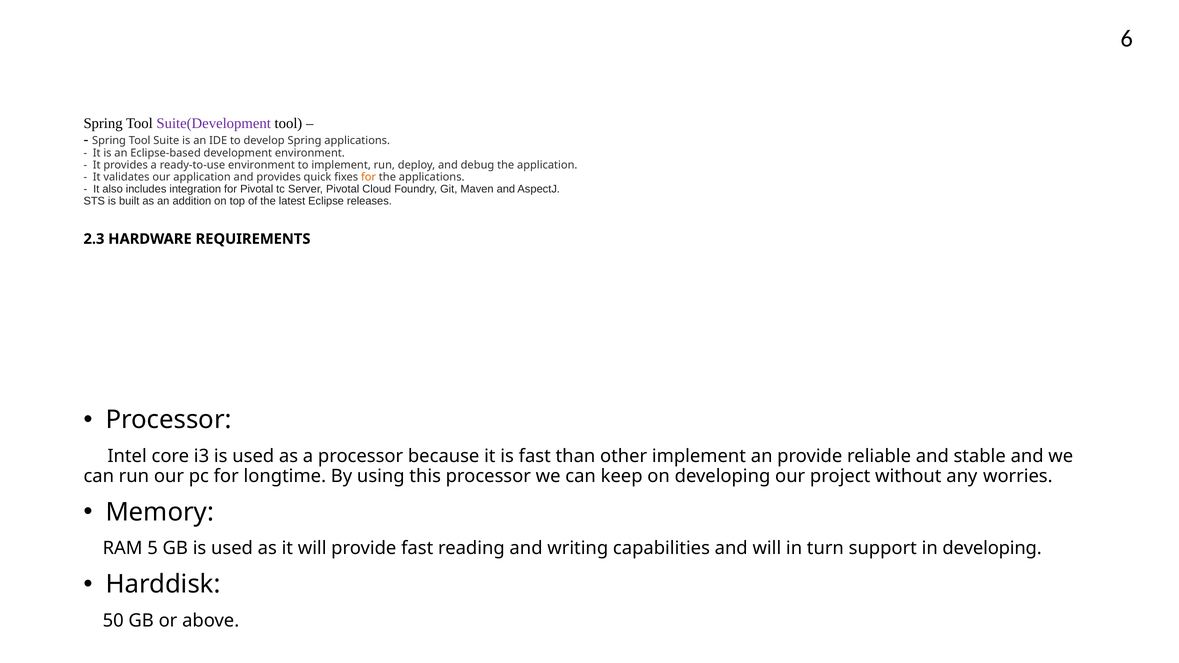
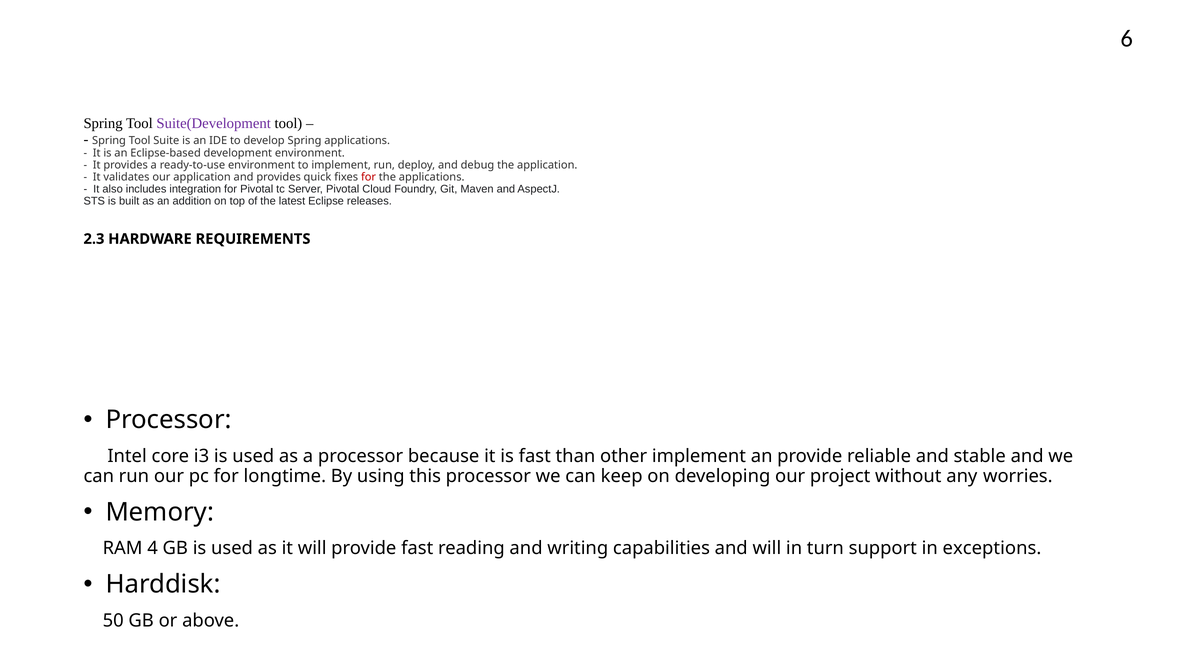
for colour: orange -> red (369, 177)
5: 5 -> 4 (153, 548)
in developing: developing -> exceptions (992, 548)
